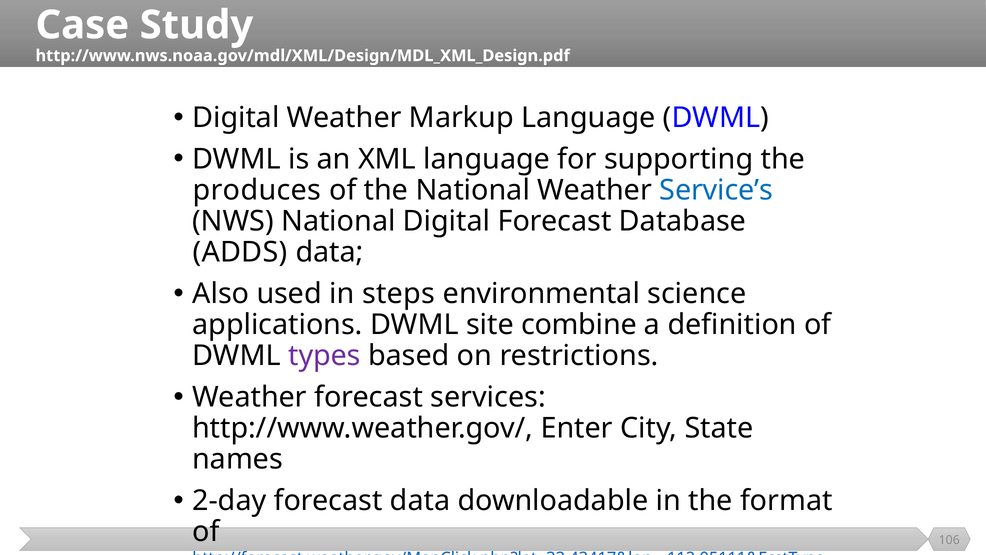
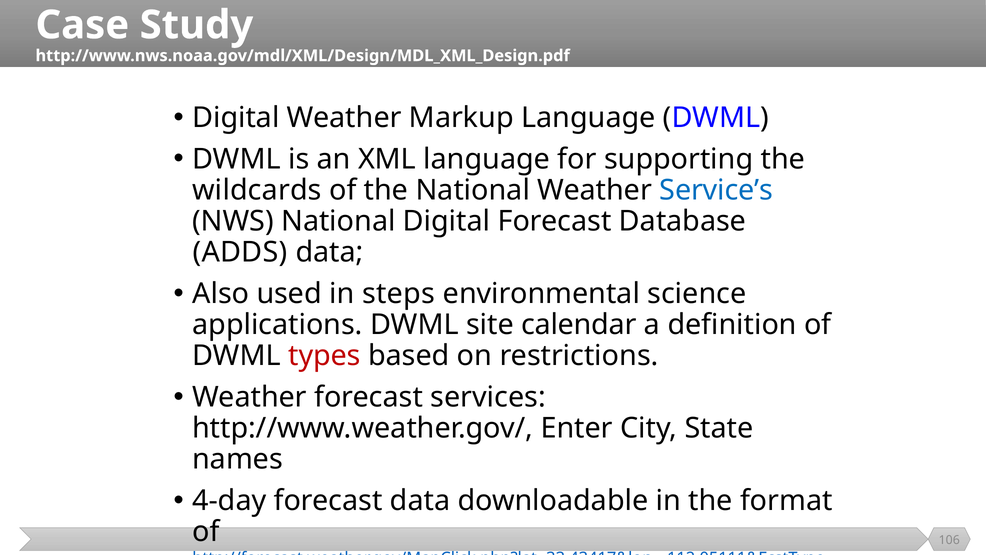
produces: produces -> wildcards (257, 190)
combine: combine -> calendar (579, 325)
types colour: purple -> red (324, 356)
2-day: 2-day -> 4-day (229, 500)
